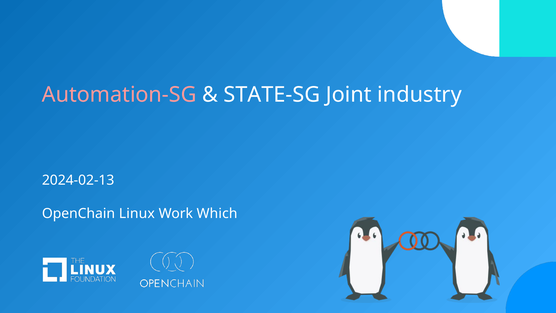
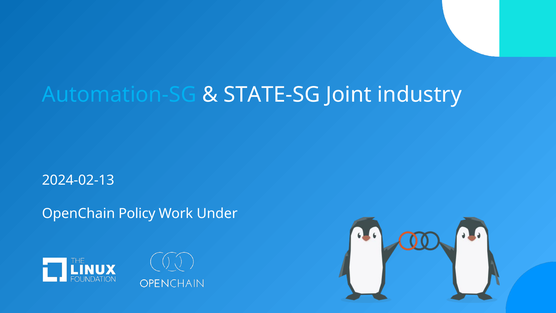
Automation-SG colour: pink -> light blue (119, 95)
Linux: Linux -> Policy (137, 213)
Which: Which -> Under (217, 213)
